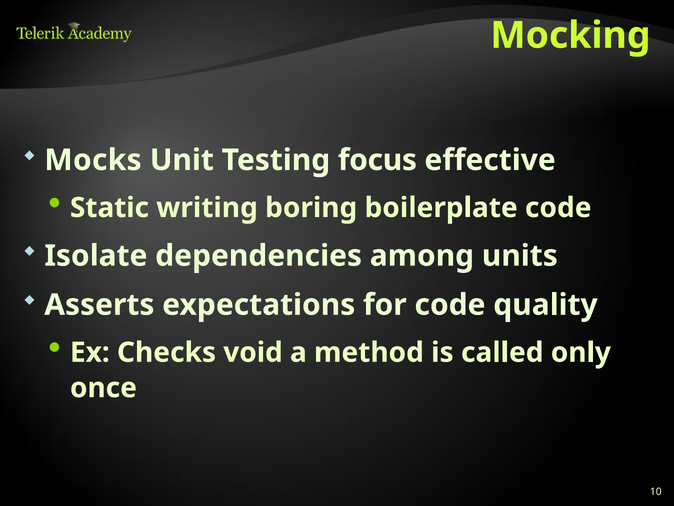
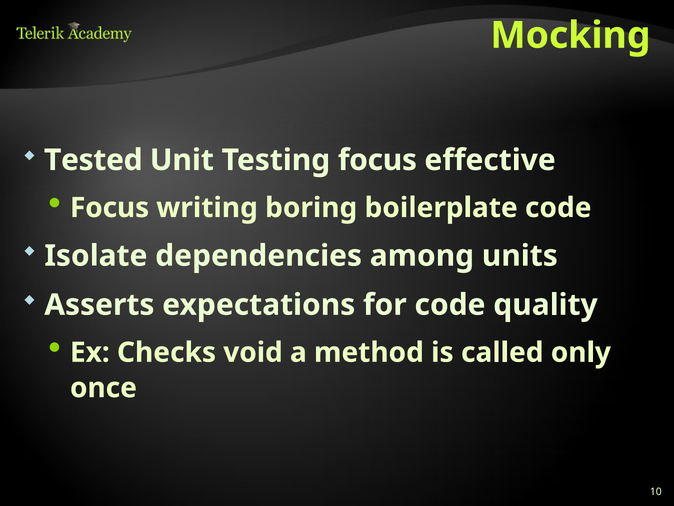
Mocks: Mocks -> Tested (93, 160)
Static: Static -> Focus (110, 208)
